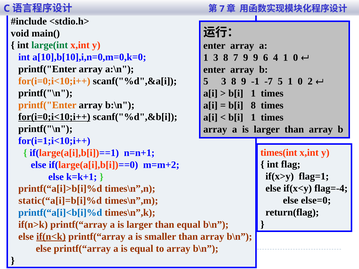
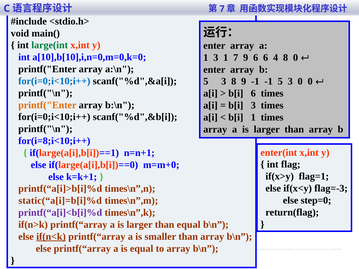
1 3 8: 8 -> 1 (226, 58)
9 9: 9 -> 6 (256, 58)
4 1: 1 -> 8 (286, 58)
for(i=0;i<10;i++ colour: orange -> blue (54, 81)
-1 -7: -7 -> -1 (269, 82)
1: 1 -> 3 (290, 82)
0 2: 2 -> 0 (310, 82)
1: 1 -> 6 (253, 93)
b[i 8: 8 -> 3 (253, 105)
for(i=0;i<10;i++ underline: present -> none (54, 117)
for(i=1;i<10;i++: for(i=1;i<10;i++ -> for(i=8;i<10;i++ (54, 141)
times(int: times(int -> enter(int (279, 153)
m=m+2: m=m+2 -> m=m+0 (161, 165)
flag=-4: flag=-4 -> flag=-3 (331, 189)
else=0: else=0 -> step=0 (316, 201)
printf(“a[i]<b[i]%d colour: blue -> purple (60, 213)
